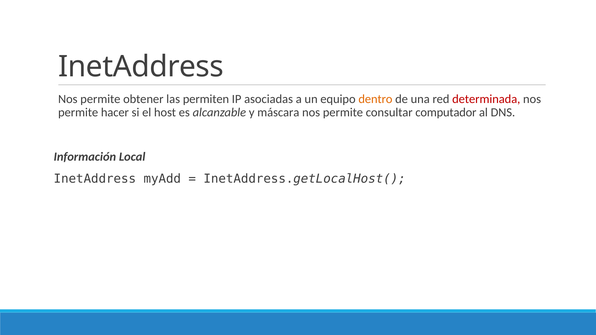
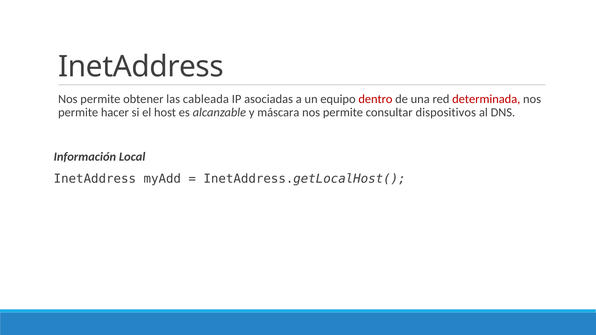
permiten: permiten -> cableada (206, 99)
dentro colour: orange -> red (375, 99)
computador: computador -> dispositivos (446, 113)
